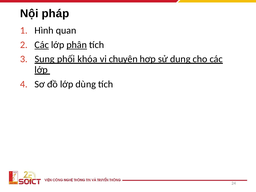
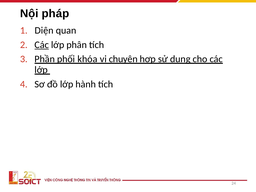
Hình: Hình -> Diện (44, 30)
phân underline: present -> none (77, 45)
Sung: Sung -> Phần (45, 59)
dùng: dùng -> hành (86, 84)
